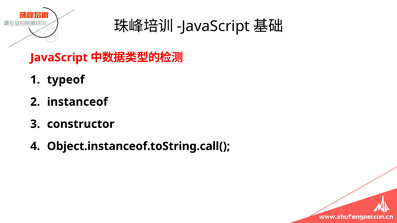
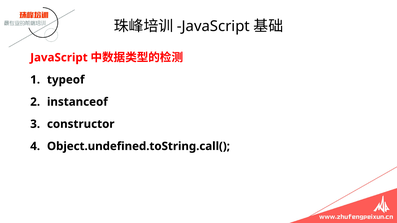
Object.instanceof.toString.call(: Object.instanceof.toString.call( -> Object.undefined.toString.call( (138, 146)
